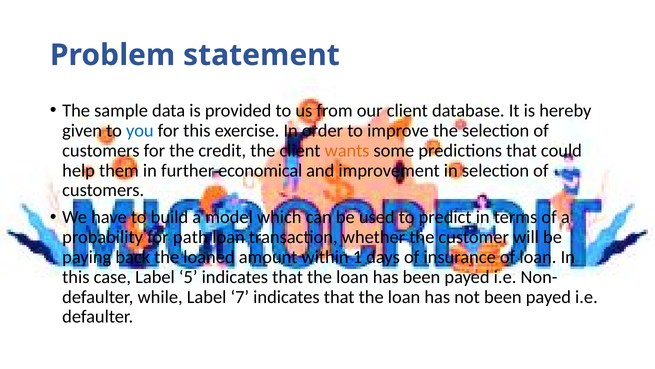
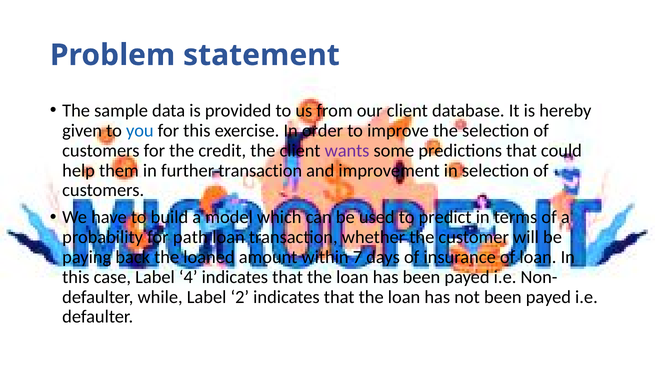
wants colour: orange -> purple (347, 150)
further economical: economical -> transaction (260, 170)
1: 1 -> 7 (357, 257)
5: 5 -> 4 (188, 277)
7: 7 -> 2 (240, 296)
